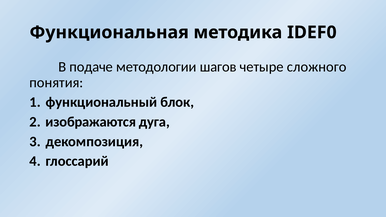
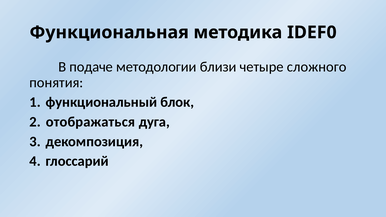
шагов: шагов -> близи (218, 67)
изображаются: изображаются -> отображаться (91, 122)
